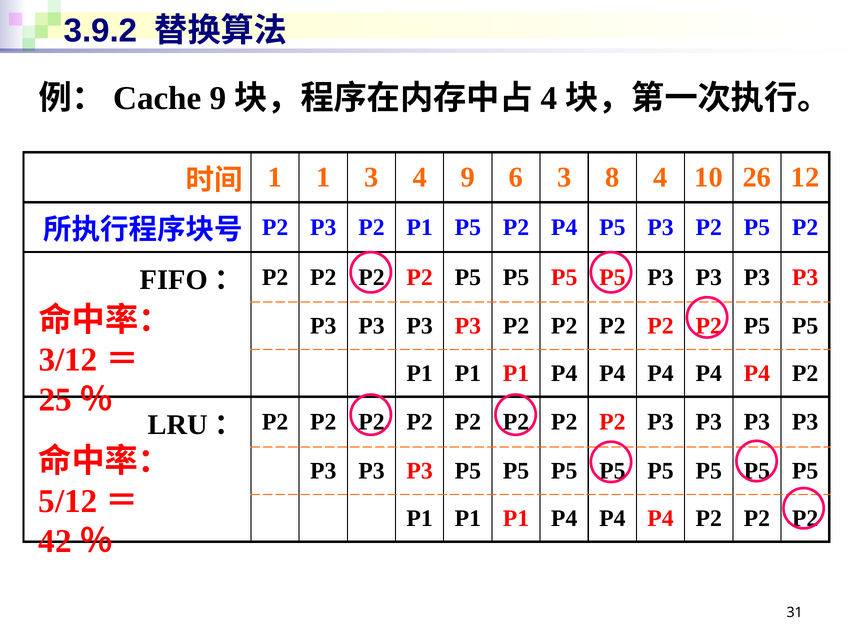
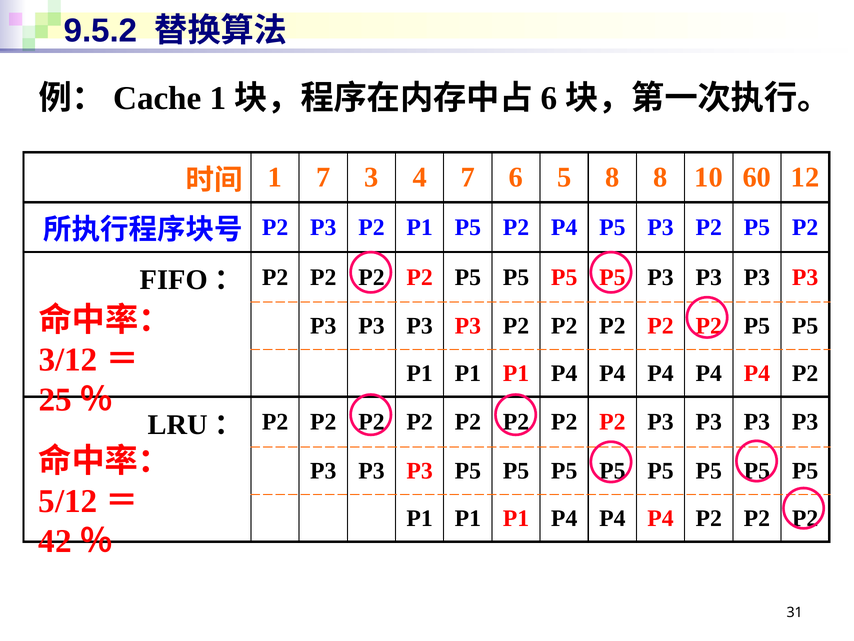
3.9.2: 3.9.2 -> 9.5.2 (101, 31)
9: 9 -> 1 (218, 98)
4: 4 -> 6 (549, 98)
1 1: 1 -> 7 (323, 177)
4 9: 9 -> 7 (468, 177)
6 3: 3 -> 5 (564, 177)
8 4: 4 -> 8 (661, 177)
26: 26 -> 60 (757, 177)
